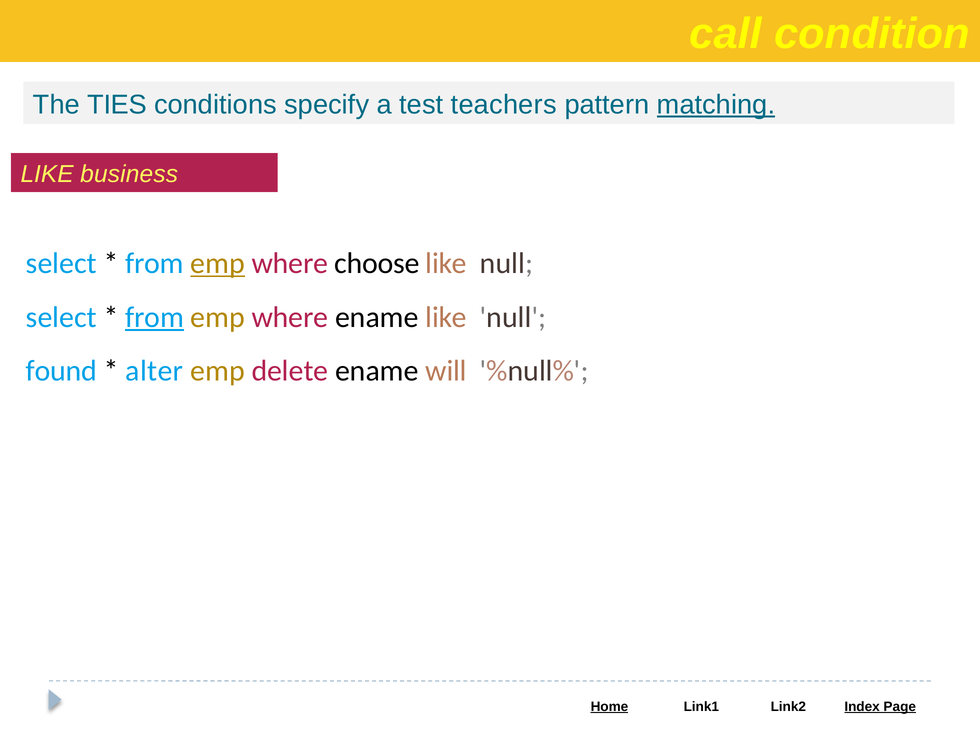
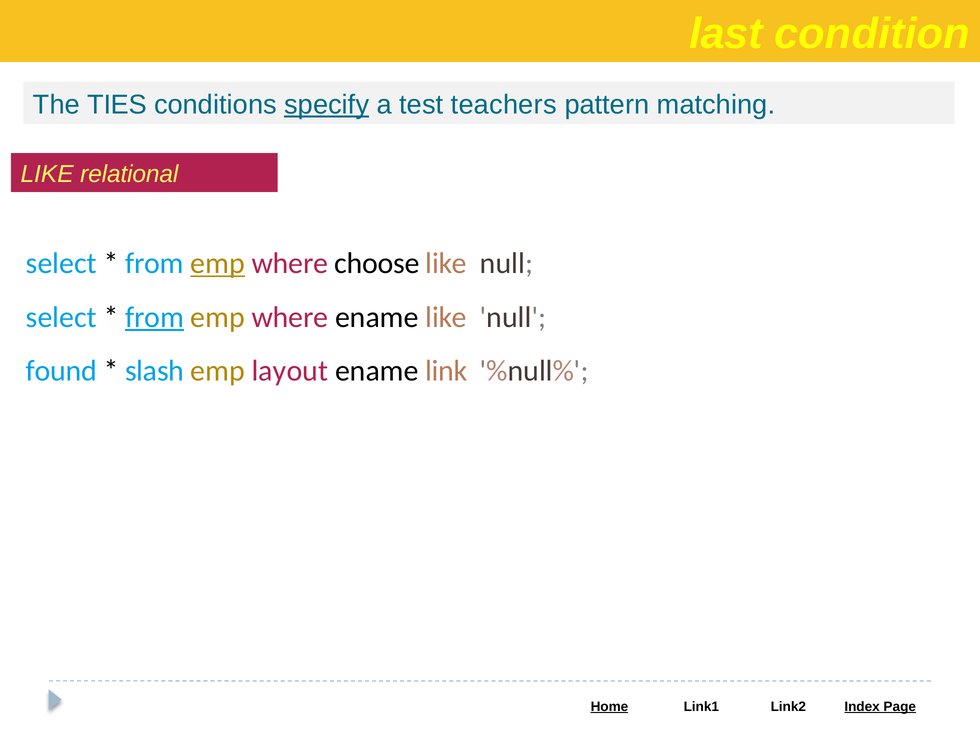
call: call -> last (726, 34)
specify underline: none -> present (327, 105)
matching underline: present -> none (716, 105)
business: business -> relational (129, 174)
alter: alter -> slash (155, 371)
delete: delete -> layout (290, 371)
will: will -> link (446, 371)
